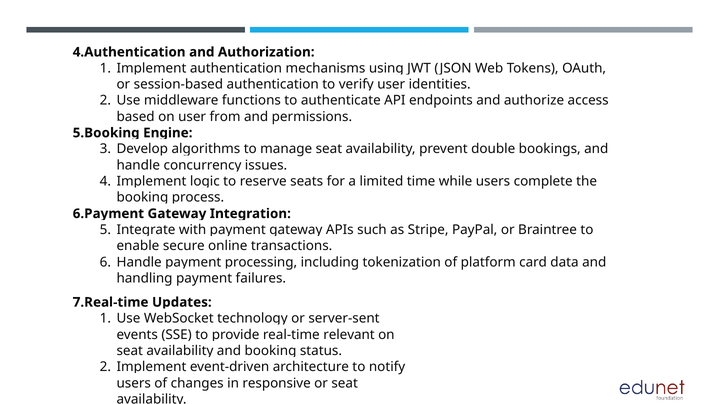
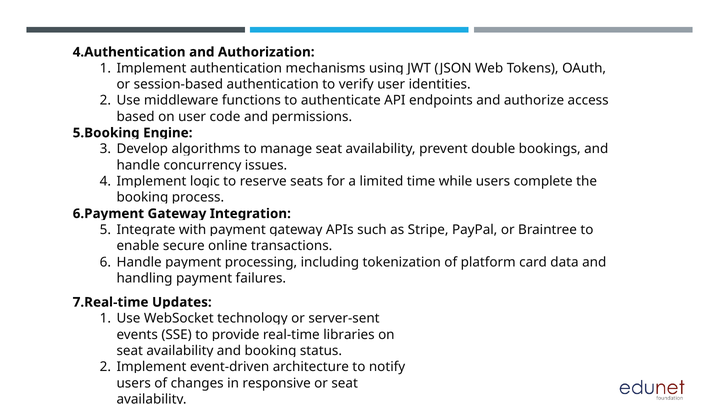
from: from -> code (225, 117)
relevant: relevant -> libraries (349, 335)
